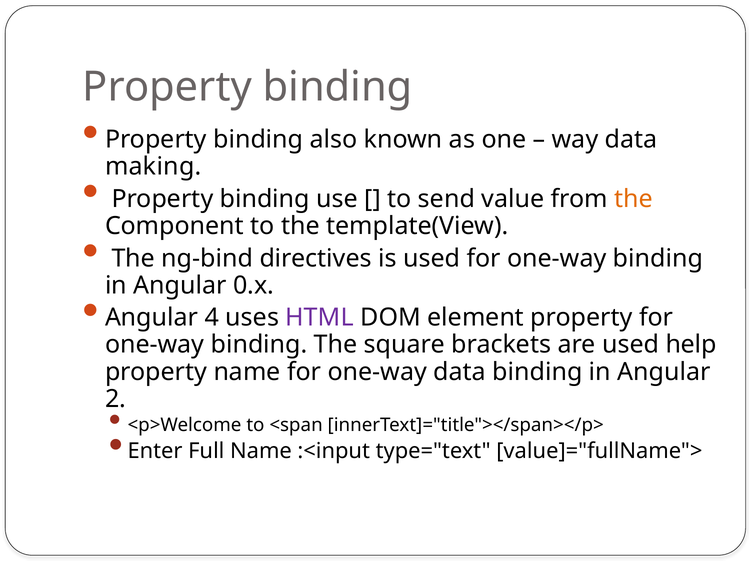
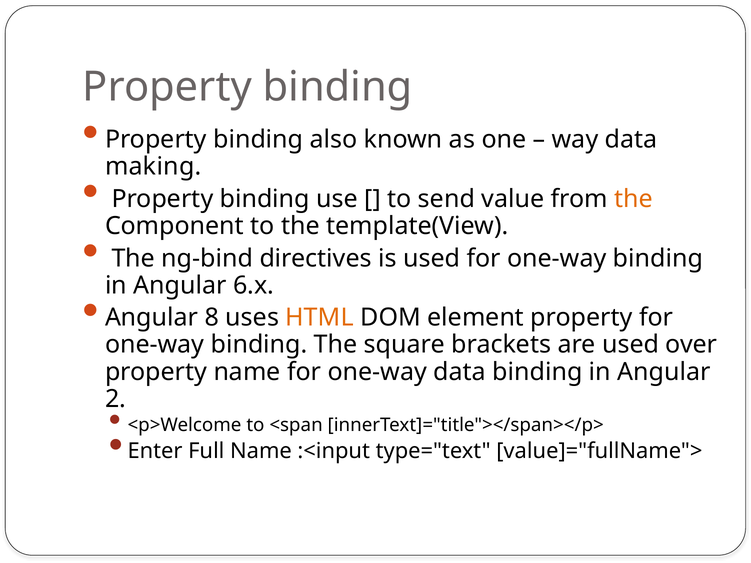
0.x: 0.x -> 6.x (254, 285)
4: 4 -> 8 (212, 318)
HTML colour: purple -> orange (320, 318)
help: help -> over (691, 345)
